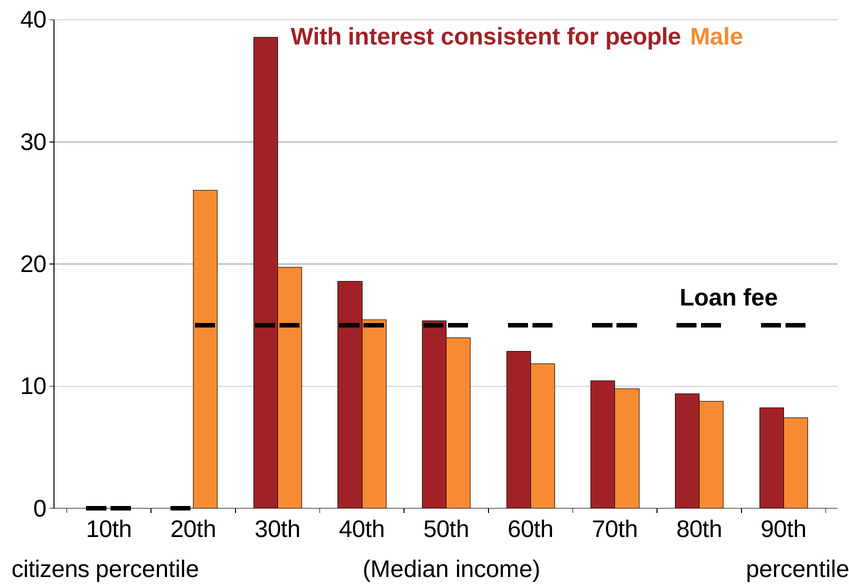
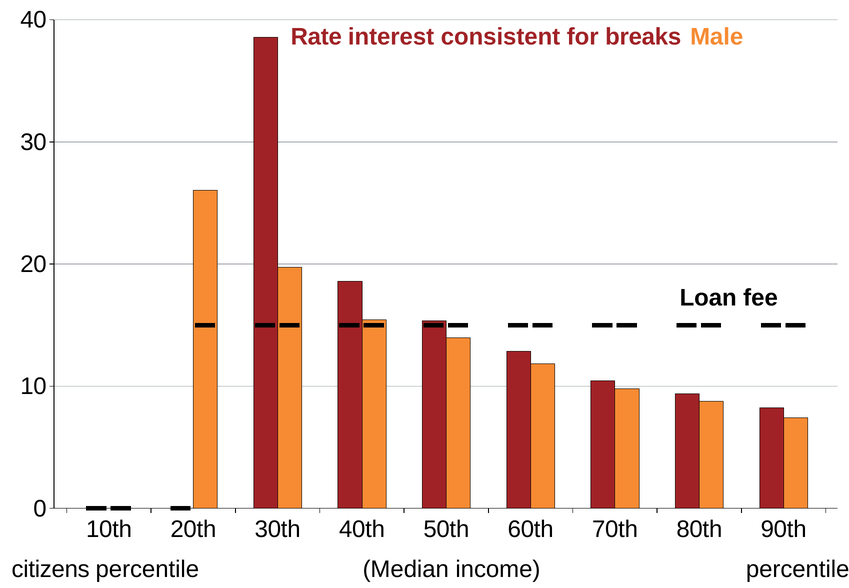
With: With -> Rate (316, 37)
people: people -> breaks (643, 37)
